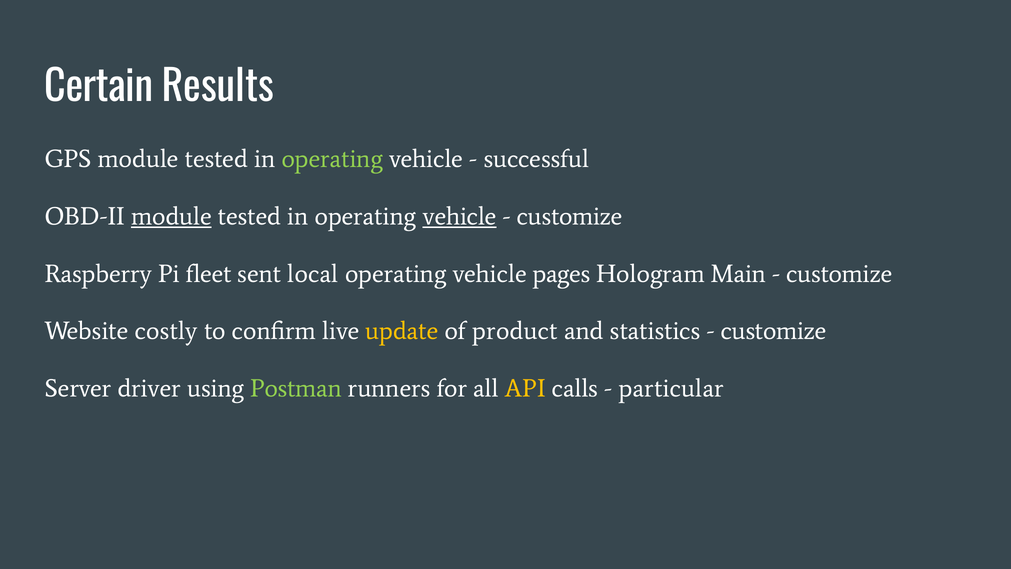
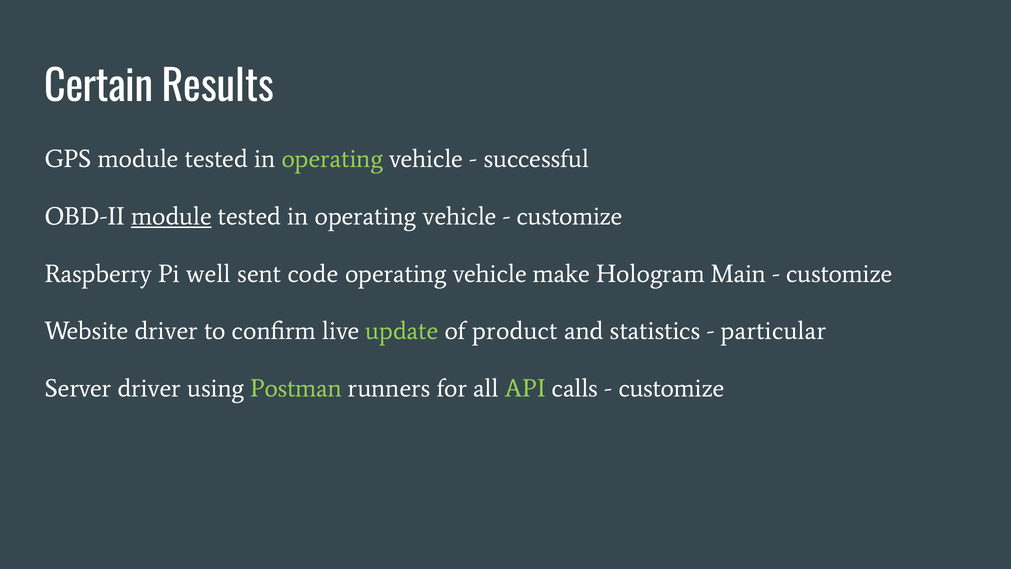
vehicle underline: present -> none (460, 216)
fleet: fleet -> well (208, 274)
local: local -> code (313, 274)
pages: pages -> make (561, 274)
Website costly: costly -> driver (166, 331)
update colour: yellow -> light green (402, 331)
customize: customize -> particular (773, 331)
API colour: yellow -> light green (525, 388)
particular: particular -> customize (671, 388)
